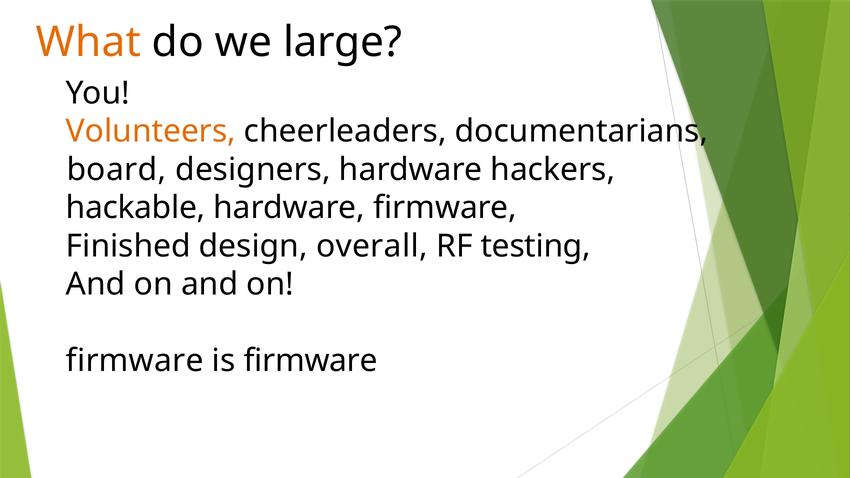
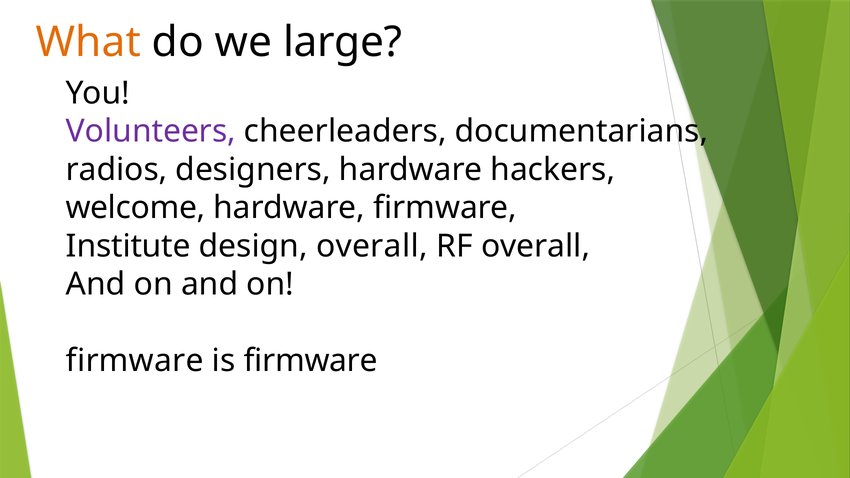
Volunteers colour: orange -> purple (151, 131)
board: board -> radios (117, 170)
hackable: hackable -> welcome (136, 208)
Finished: Finished -> Institute (128, 246)
RF testing: testing -> overall (536, 246)
